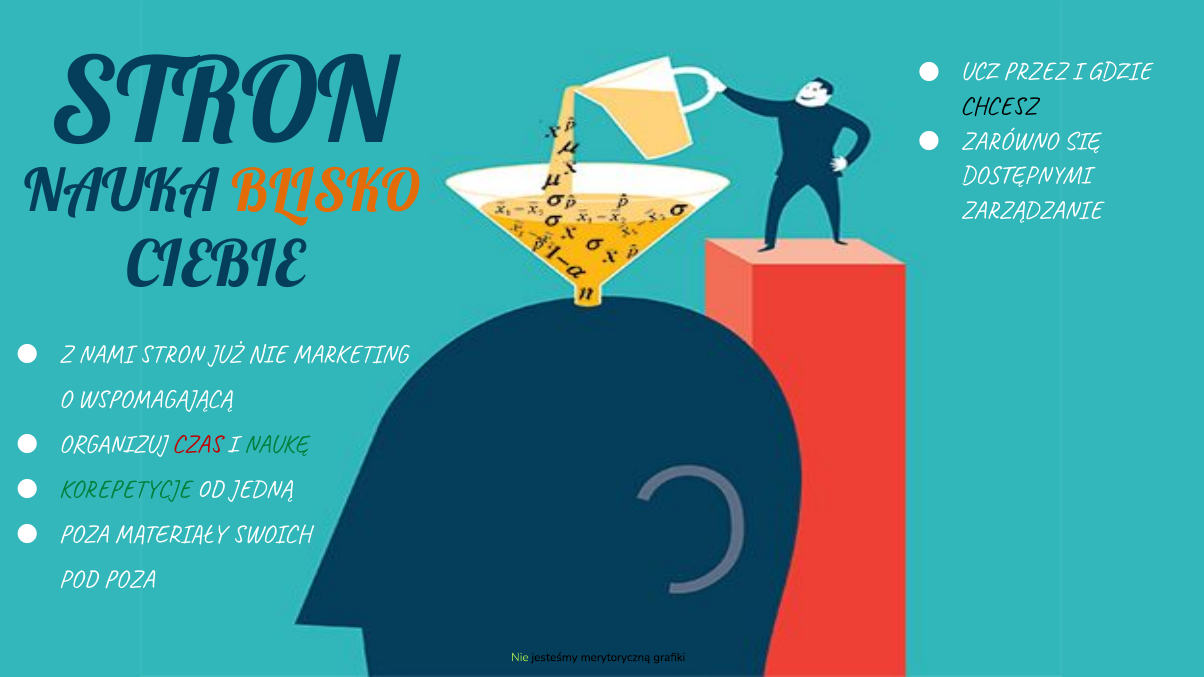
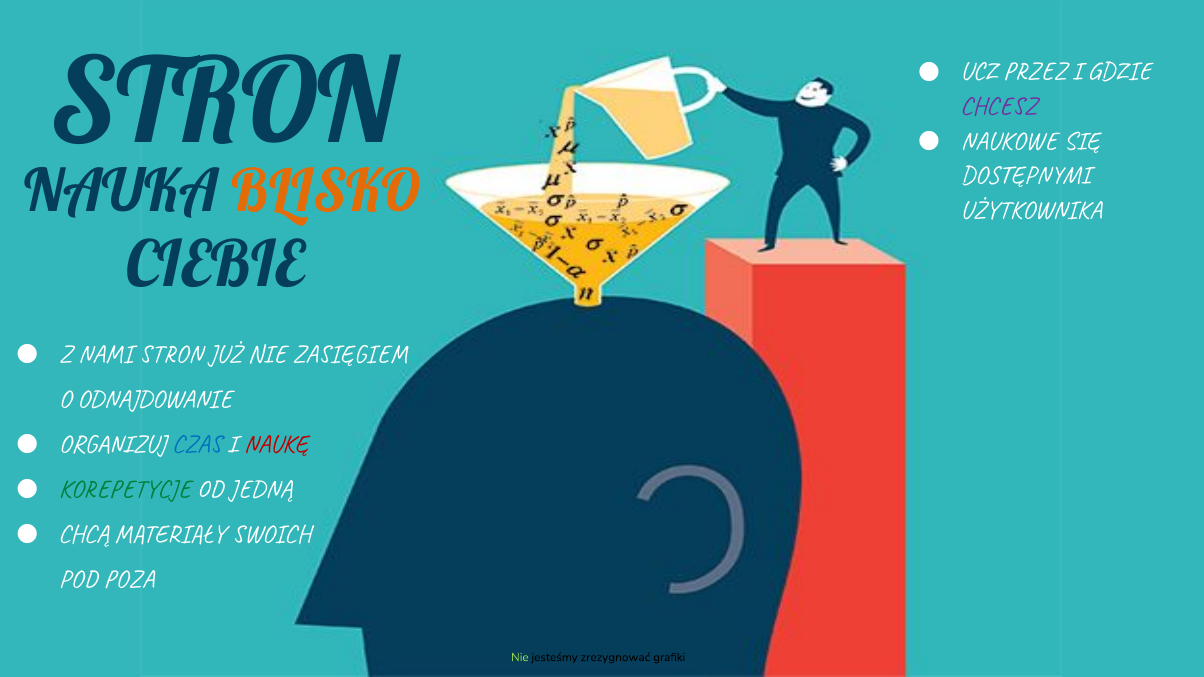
CHCESZ colour: black -> purple (999, 106)
ZARÓWNO: ZARÓWNO -> NAUKOWE (1009, 141)
ZARZĄDZANIE: ZARZĄDZANIE -> UŻYTKOWNIKA (1031, 210)
MARKETING: MARKETING -> ZASIĘGIEM (350, 354)
WSPOMAGAJĄCĄ: WSPOMAGAJĄCĄ -> ODNAJDOWANIE (155, 399)
CZAS colour: red -> blue (197, 444)
NAUKĘ colour: green -> red (276, 444)
POZA: POZA -> CHCĄ (84, 535)
merytoryczną: merytoryczną -> zrezygnować (615, 657)
